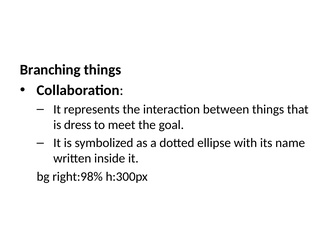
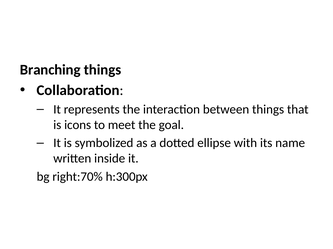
dress: dress -> icons (78, 125)
right:98%: right:98% -> right:70% (78, 177)
